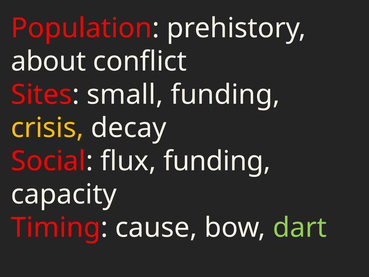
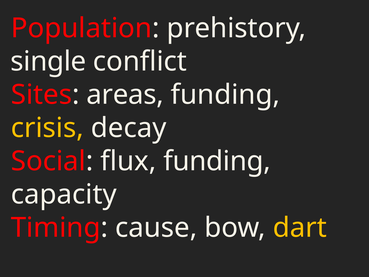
about: about -> single (48, 61)
small: small -> areas (125, 95)
dart colour: light green -> yellow (300, 227)
